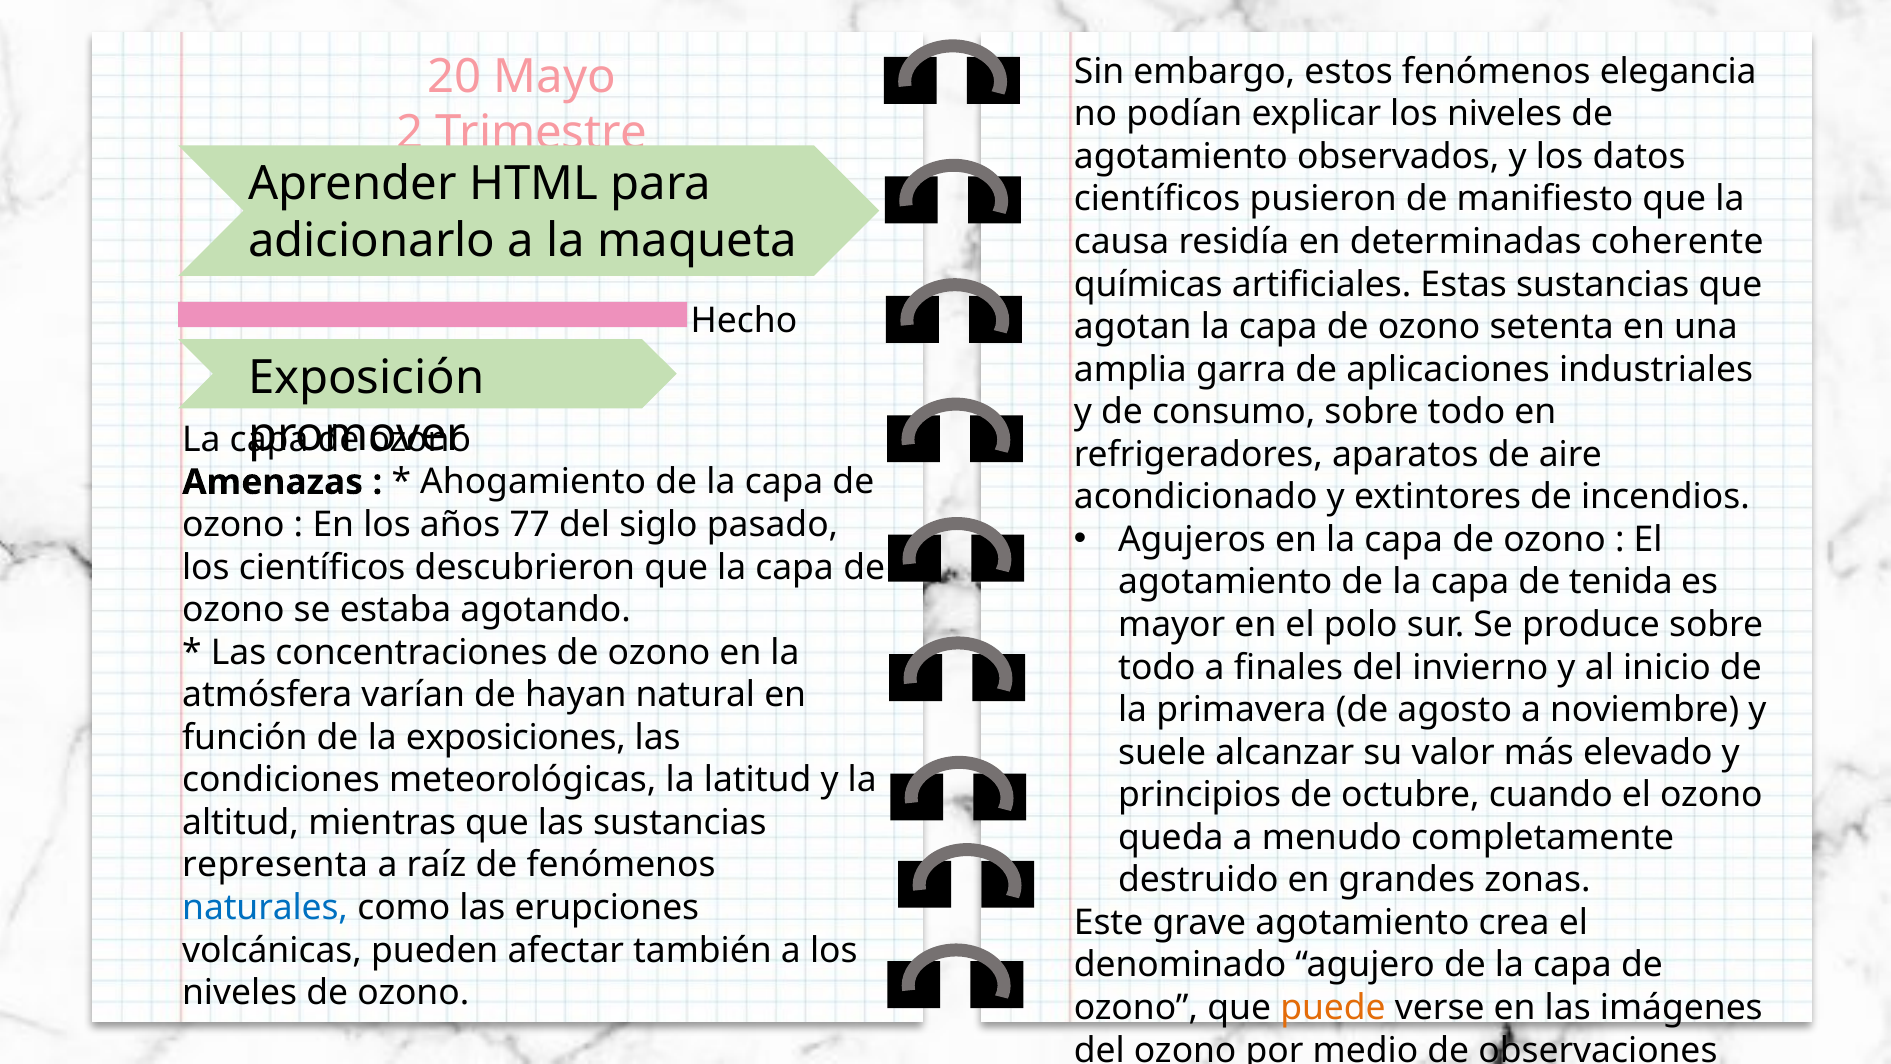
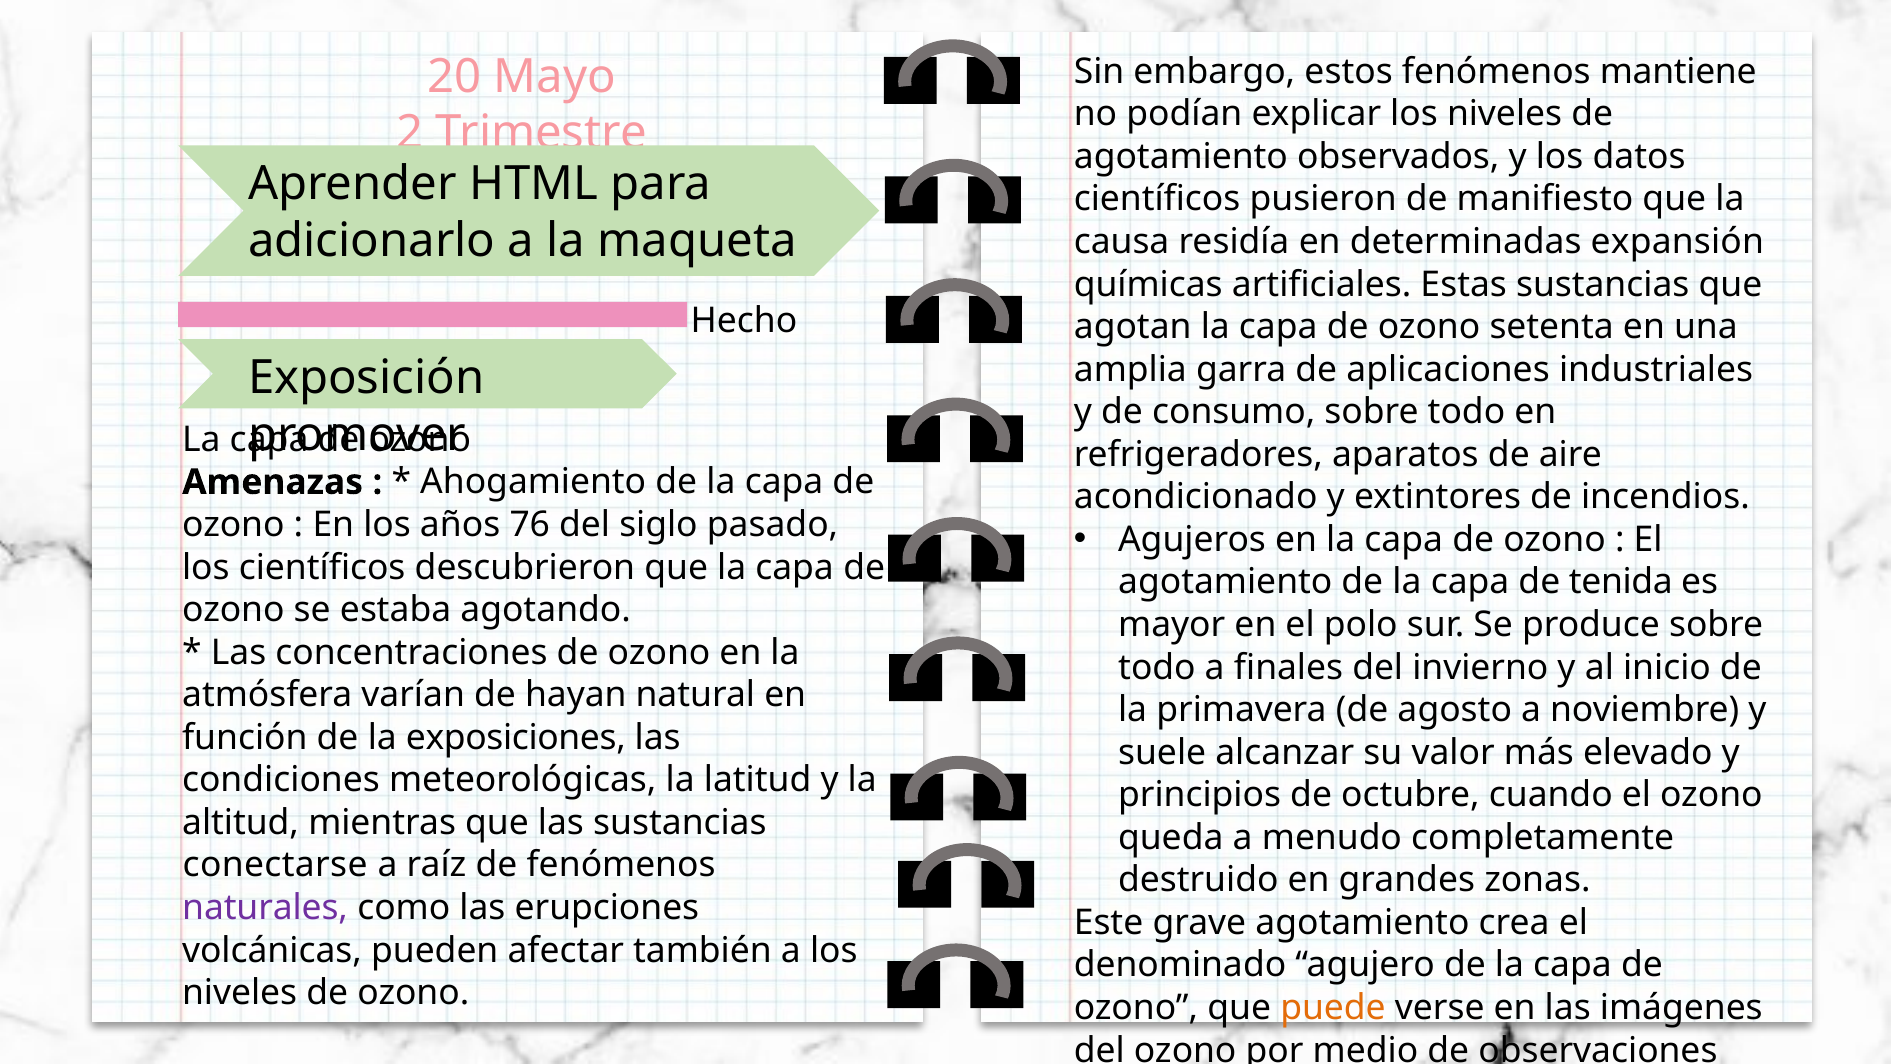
elegancia: elegancia -> mantiene (1678, 71)
coherente: coherente -> expansión (1677, 242)
77: 77 -> 76 (530, 525)
representa: representa -> conectarse (275, 865)
naturales colour: blue -> purple (265, 908)
